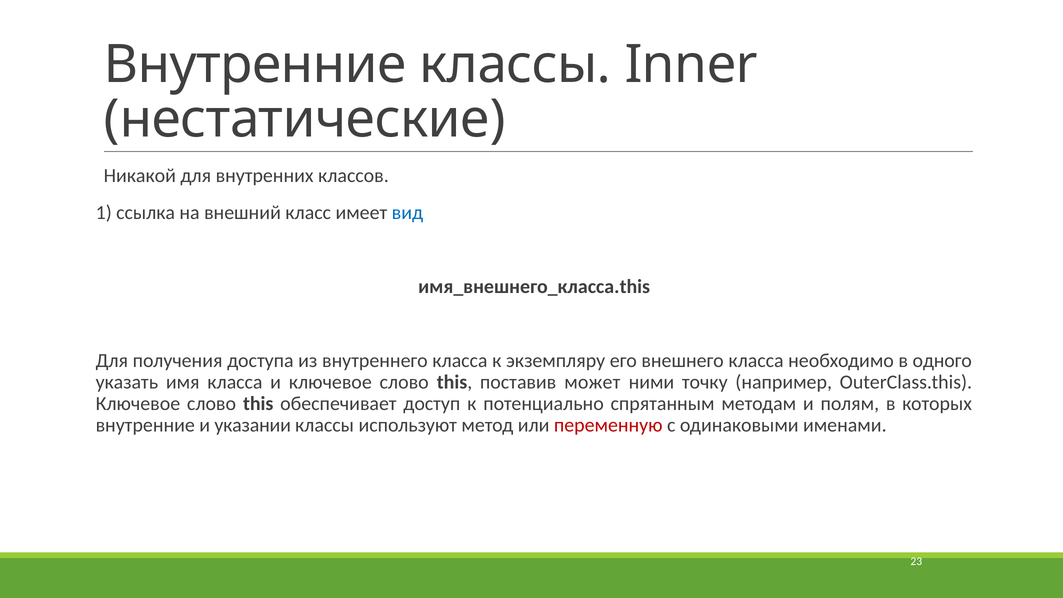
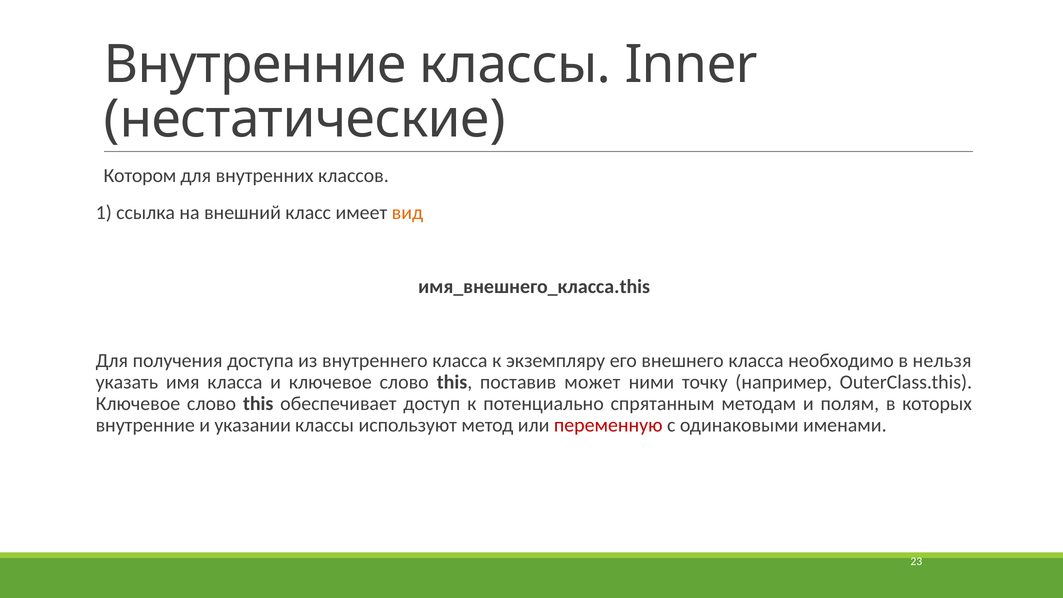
Никакой: Никакой -> Котором (140, 176)
вид colour: blue -> orange (407, 213)
одного: одного -> нельзя (942, 361)
